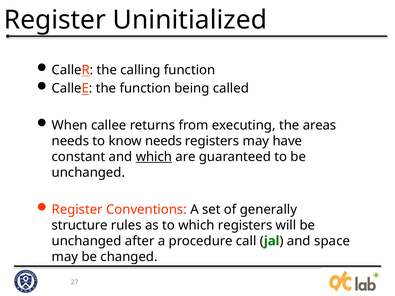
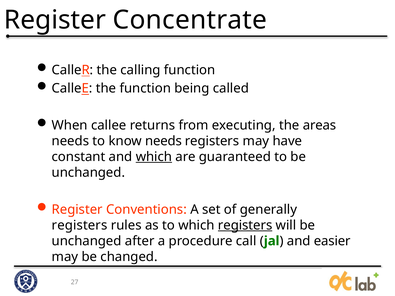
Uninitialized: Uninitialized -> Concentrate (190, 20)
structure: structure -> registers (80, 225)
registers underline: none -> present (245, 225)
space: space -> easier (332, 241)
